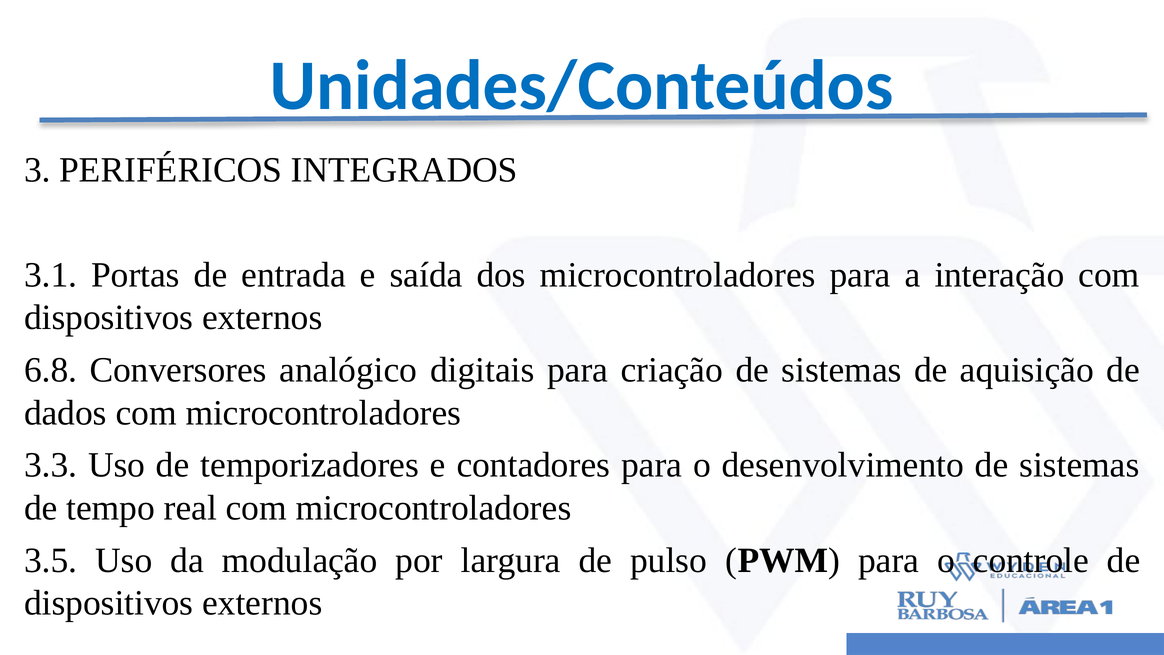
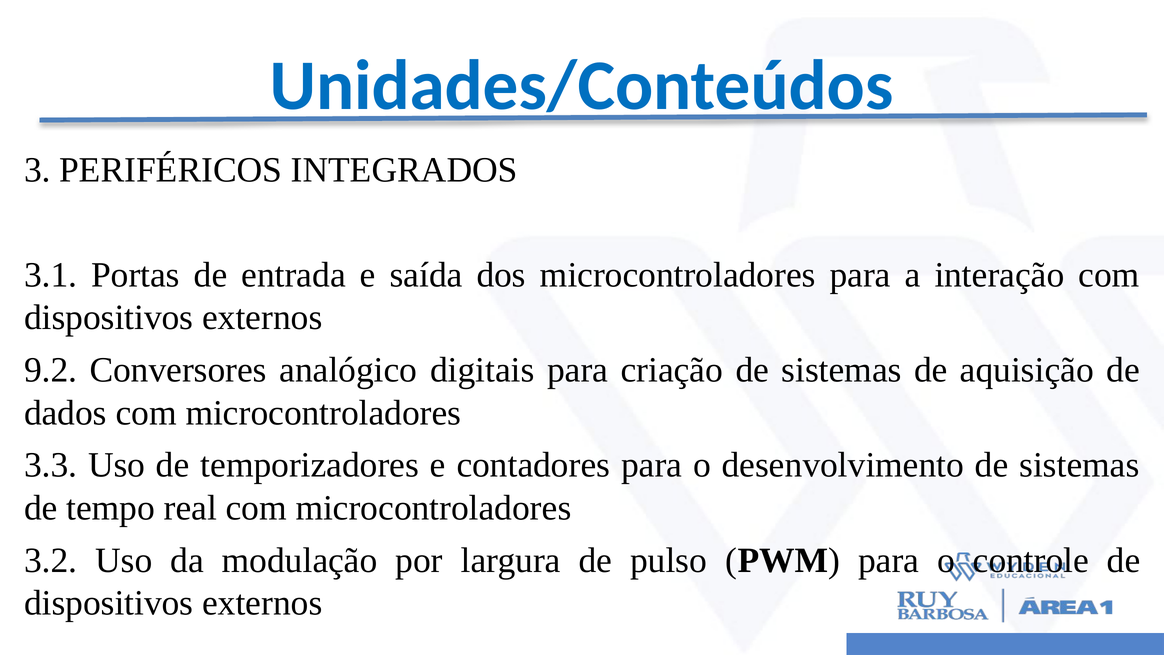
6.8: 6.8 -> 9.2 (51, 370)
3.5: 3.5 -> 3.2 (51, 560)
